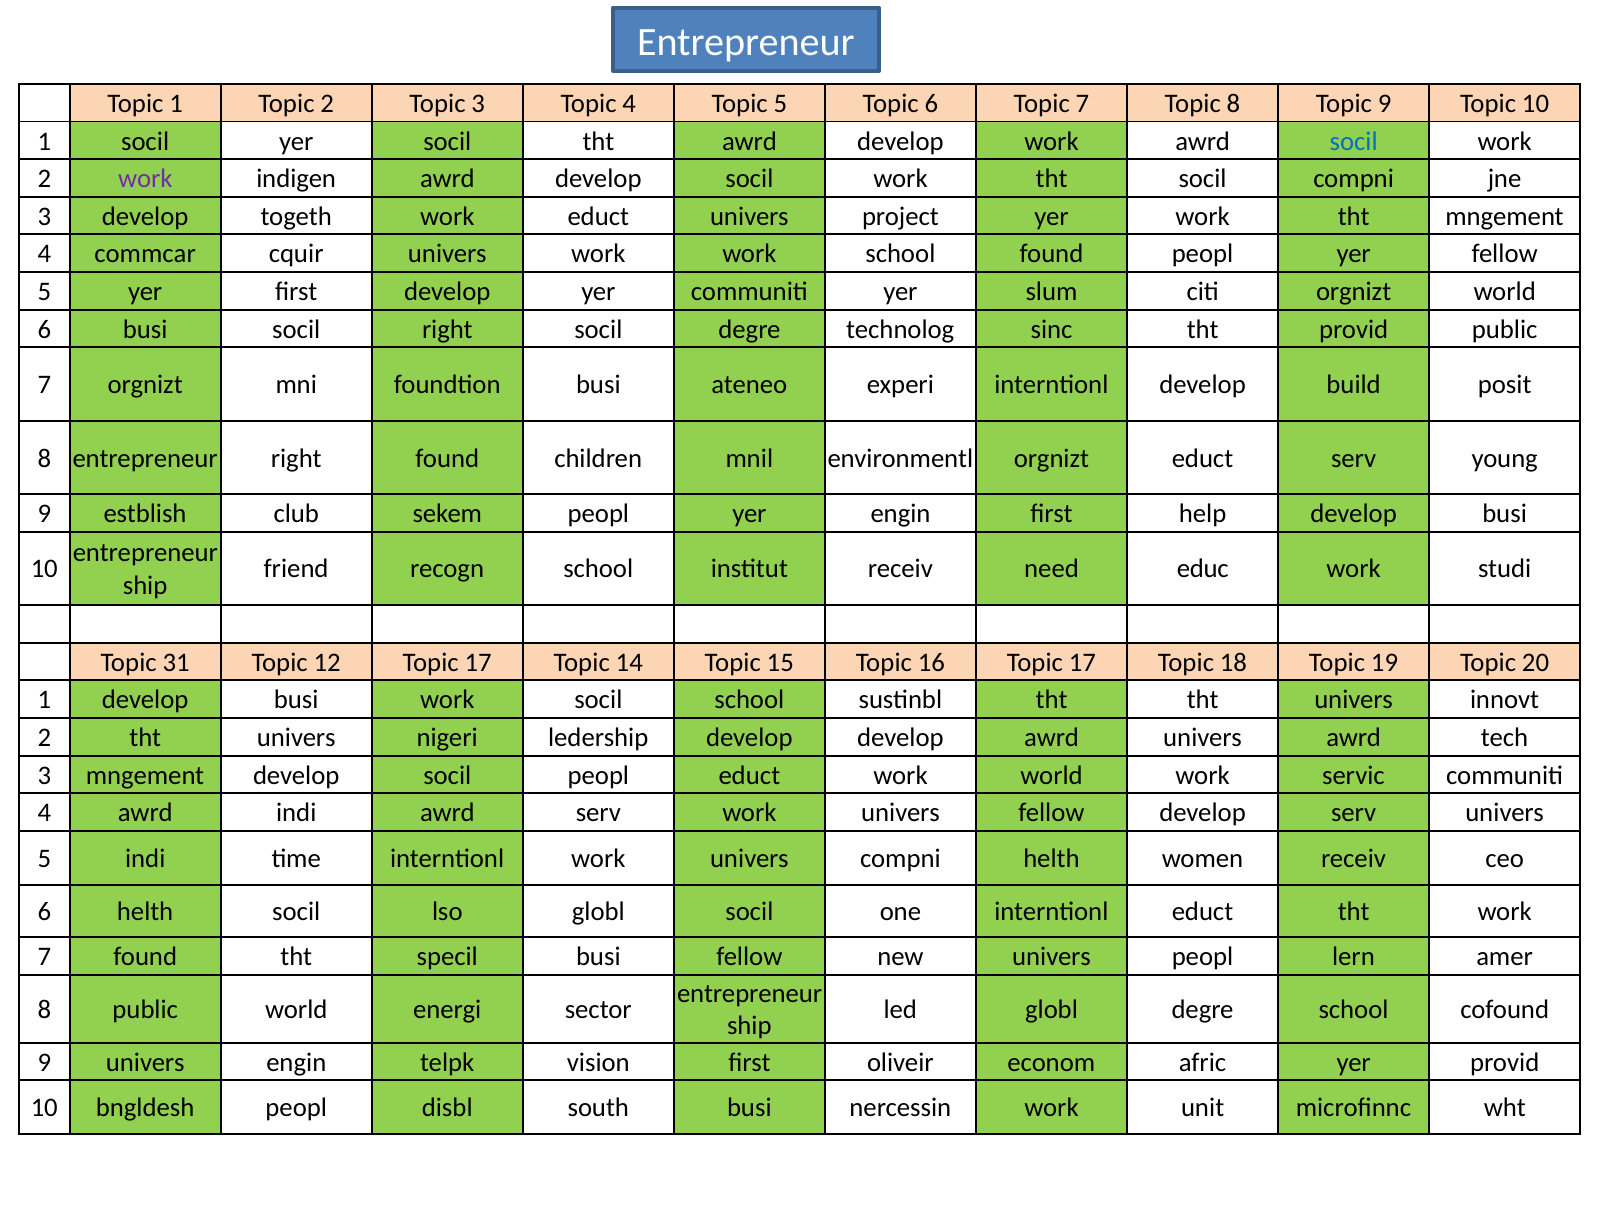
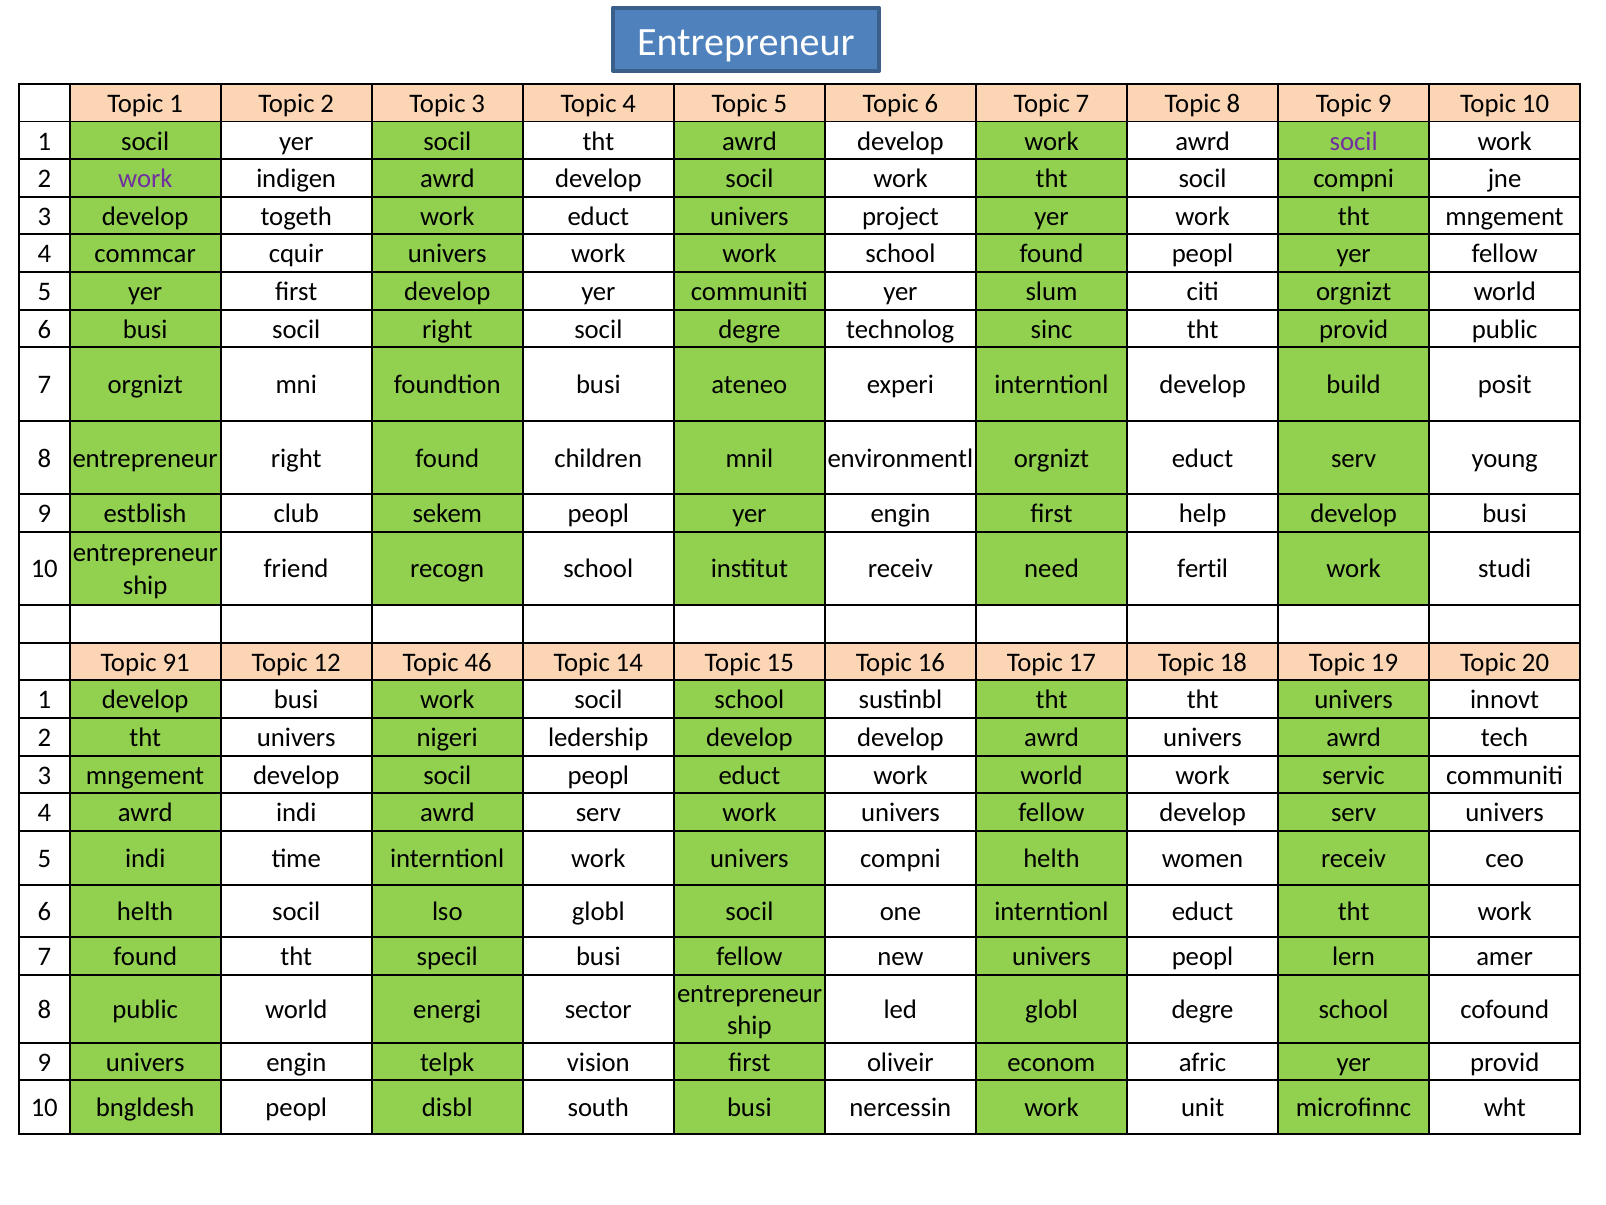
socil colour: blue -> purple (1354, 141)
educ: educ -> fertil (1203, 569)
31: 31 -> 91 (176, 662)
12 Topic 17: 17 -> 46 (478, 662)
